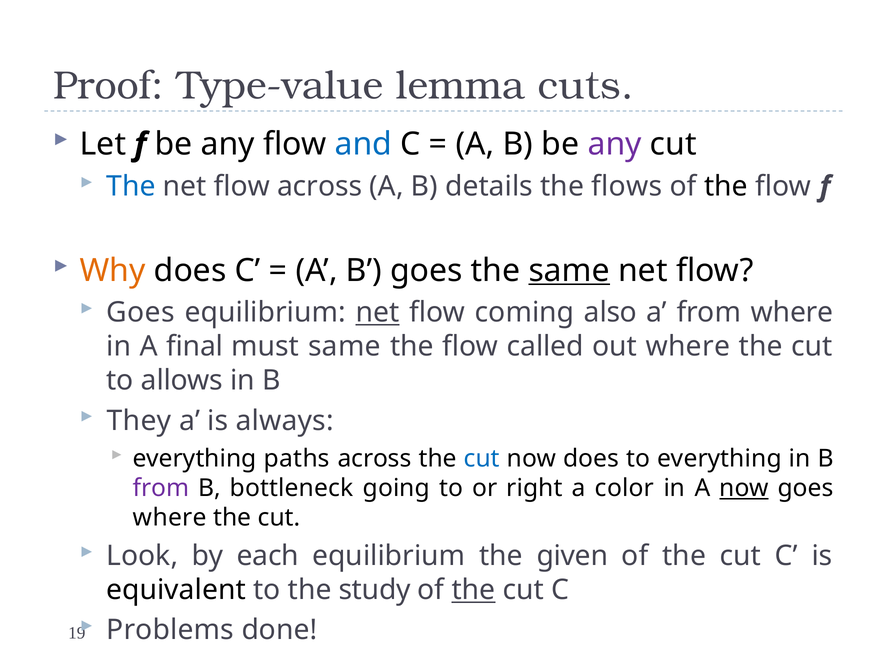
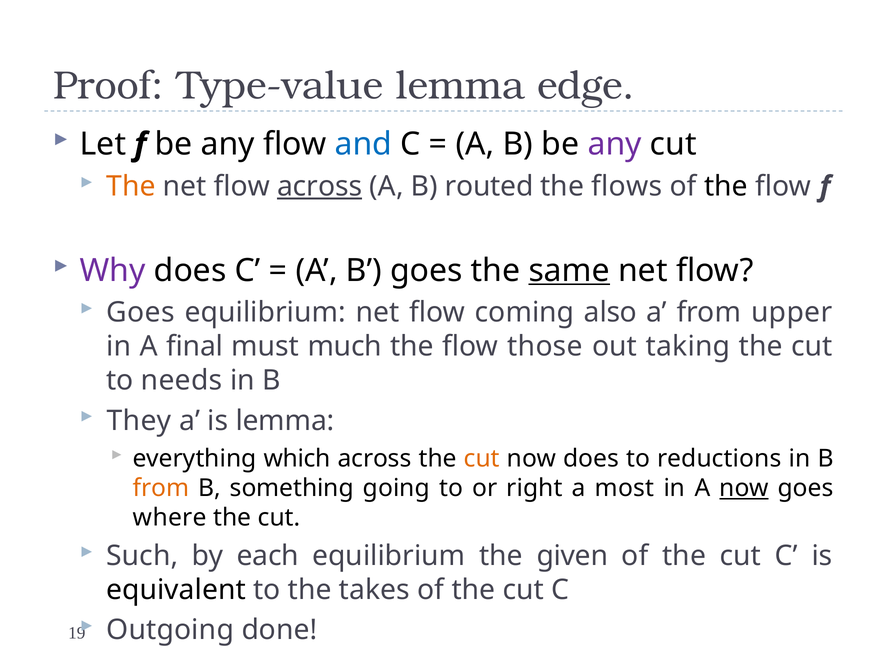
cuts: cuts -> edge (586, 86)
The colour: blue -> orange (131, 186)
across underline: none -> present (320, 186)
details: details -> routed (489, 186)
Why colour: orange -> purple (113, 270)
net underline: present -> none (377, 312)
from where: where -> upper (792, 312)
must same: same -> much (345, 346)
called: called -> those (545, 346)
out where: where -> taking (688, 346)
allows: allows -> needs (182, 380)
is always: always -> lemma (285, 420)
paths: paths -> which (297, 458)
cut colour: blue -> orange (482, 458)
to everything: everything -> reductions (719, 458)
from colour: purple -> orange (161, 488)
bottleneck: bottleneck -> something (292, 488)
color: color -> most (625, 488)
Look: Look -> Such (142, 555)
study: study -> takes (374, 589)
the underline: present -> none (473, 589)
Problems: Problems -> Outgoing (170, 629)
